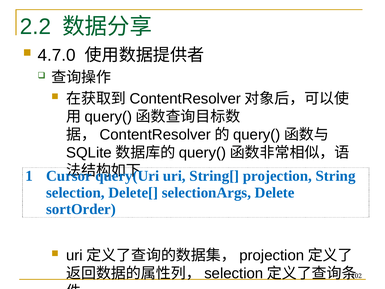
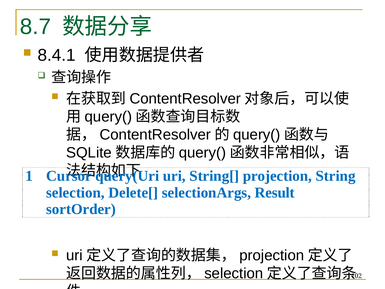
2.2: 2.2 -> 8.7 (35, 27)
4.7.0: 4.7.0 -> 8.4.1 (57, 55)
Delete: Delete -> Result (275, 192)
